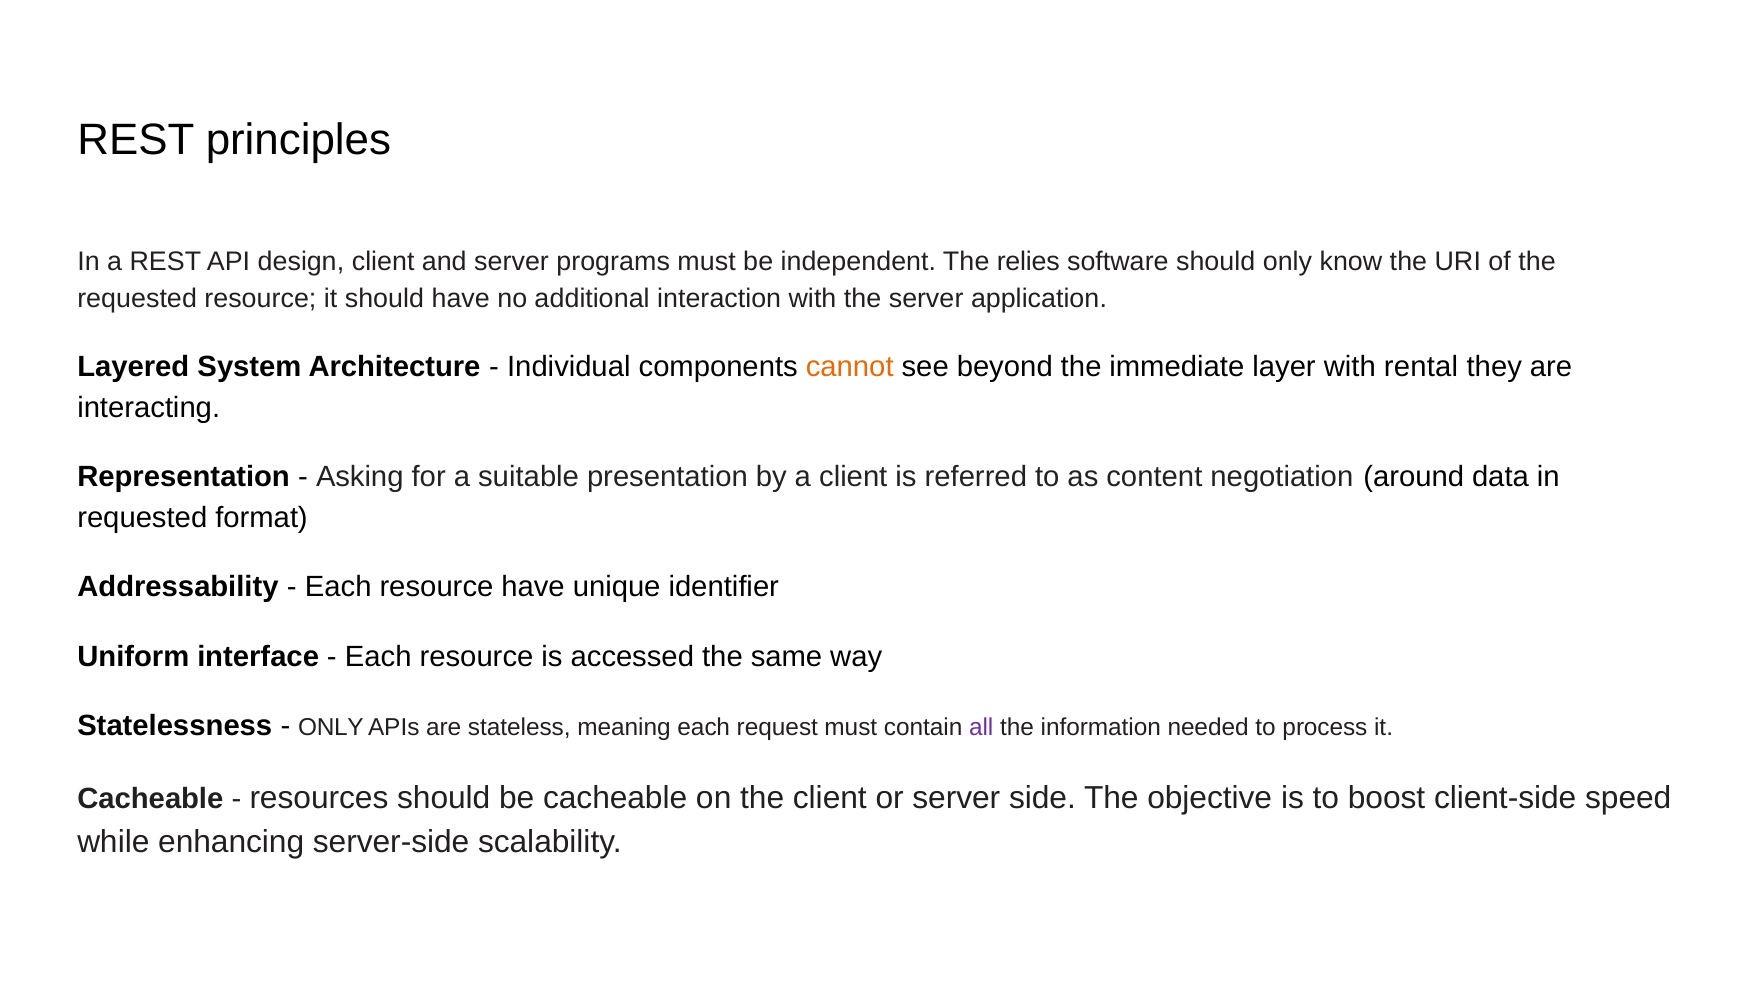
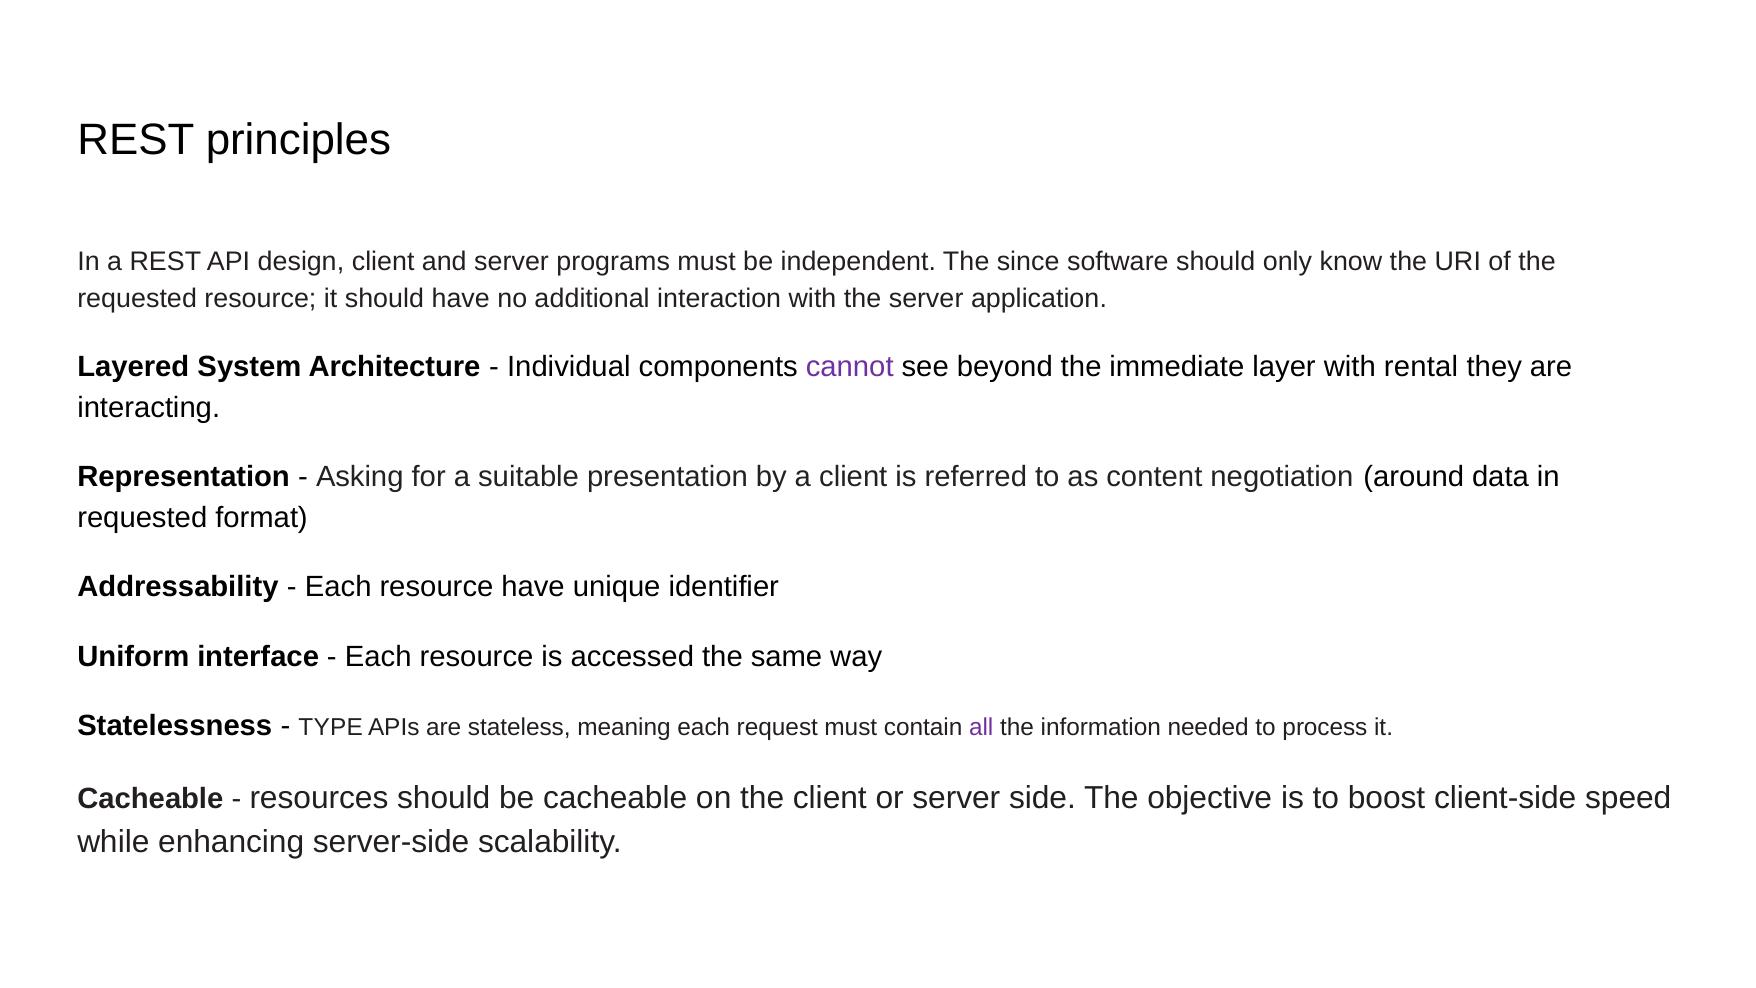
relies: relies -> since (1028, 262)
cannot colour: orange -> purple (850, 367)
ONLY: ONLY -> TYPE (331, 728)
